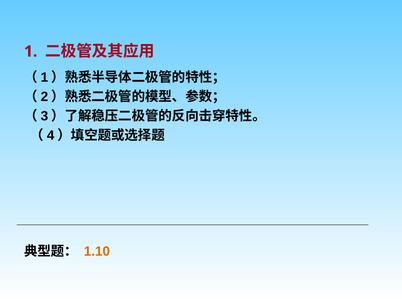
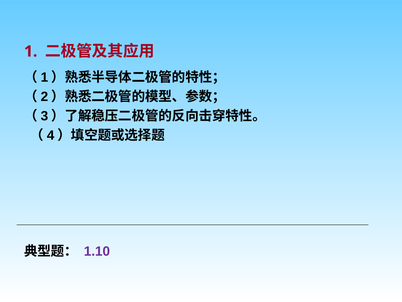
1.10 colour: orange -> purple (97, 251)
